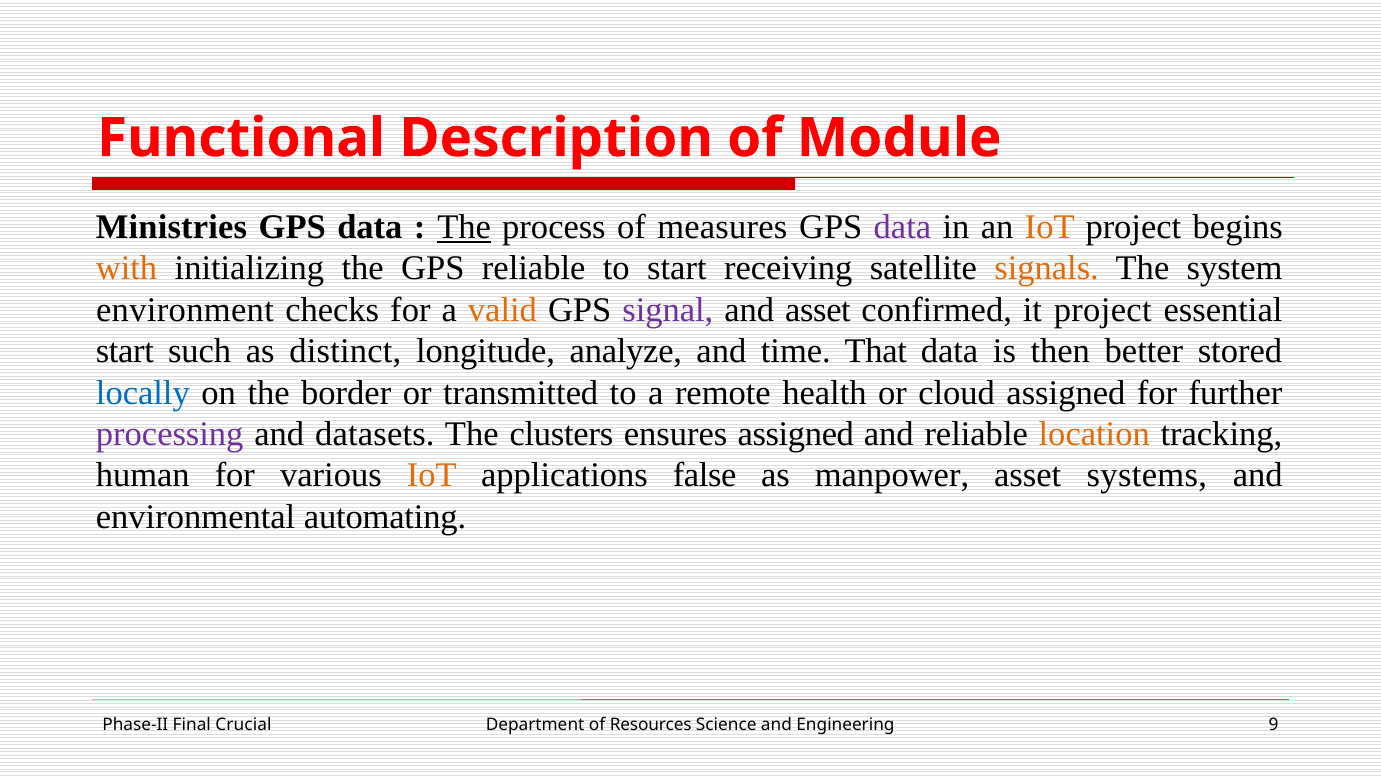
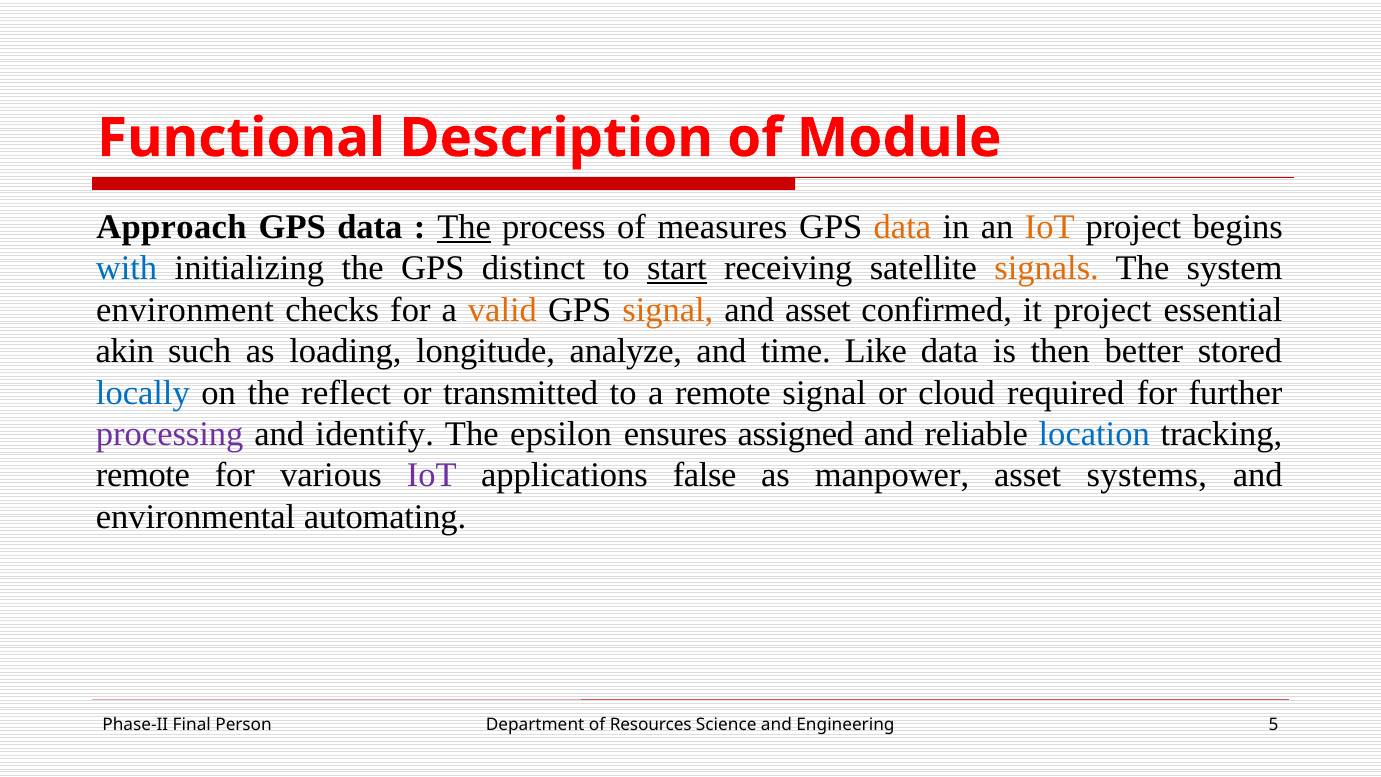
Ministries: Ministries -> Approach (171, 227)
data colour: purple -> orange (902, 227)
with colour: orange -> blue (127, 268)
GPS reliable: reliable -> distinct (534, 268)
start underline: none -> present (677, 268)
signal colour: purple -> orange (668, 310)
start: start -> akin (125, 351)
distinct: distinct -> loading (345, 351)
That: That -> Like (876, 351)
border: border -> reflect (346, 393)
remote health: health -> signal (824, 393)
cloud assigned: assigned -> required (1066, 393)
datasets: datasets -> identify (375, 434)
clusters: clusters -> epsilon (561, 434)
location colour: orange -> blue (1094, 434)
human: human -> remote (143, 475)
IoT colour: orange -> purple (432, 475)
Crucial: Crucial -> Person (244, 724)
9: 9 -> 5 (1274, 724)
